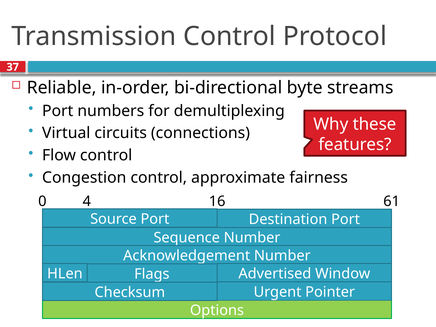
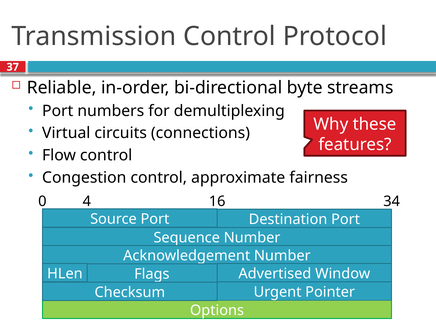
61: 61 -> 34 (392, 201)
